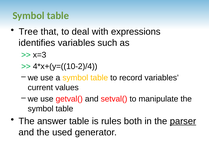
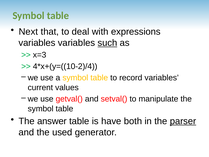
Tree: Tree -> Next (28, 32)
identifies: identifies -> variables (37, 43)
such underline: none -> present (107, 43)
rules: rules -> have (111, 121)
